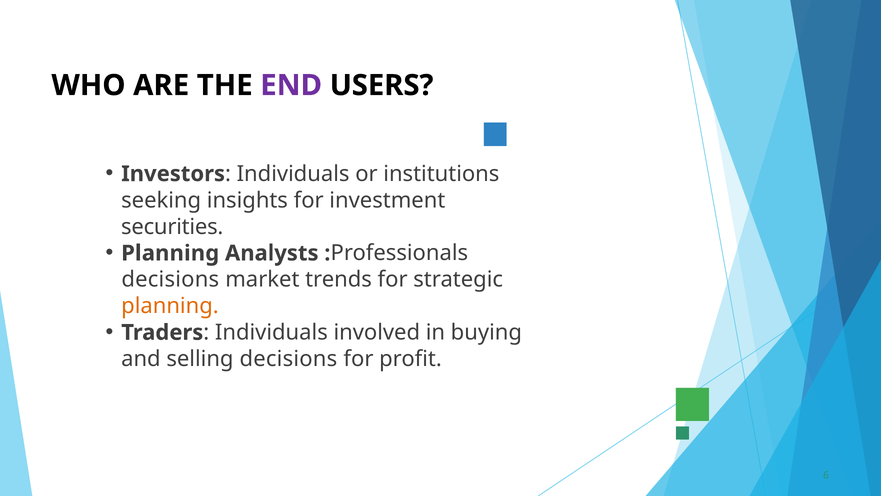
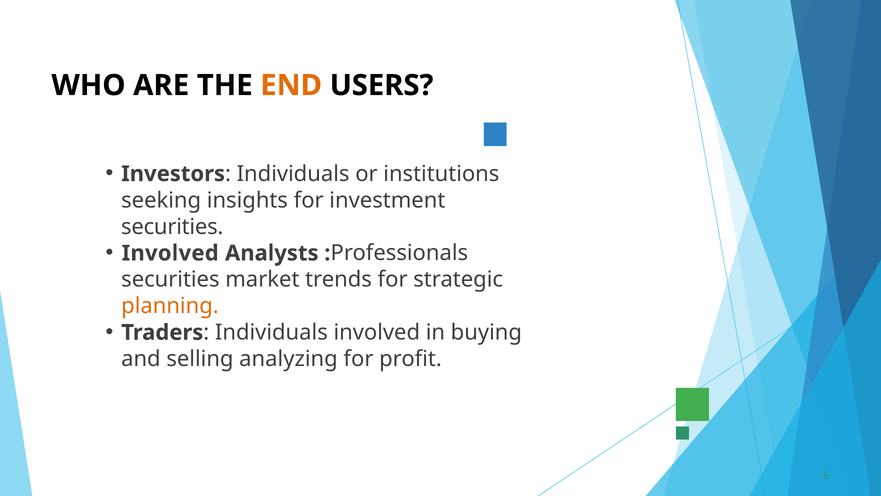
END colour: purple -> orange (291, 85)
Planning: Planning -> Involved (170, 253)
decisions: decisions -> securities (170, 279)
selling decisions: decisions -> analyzing (288, 359)
